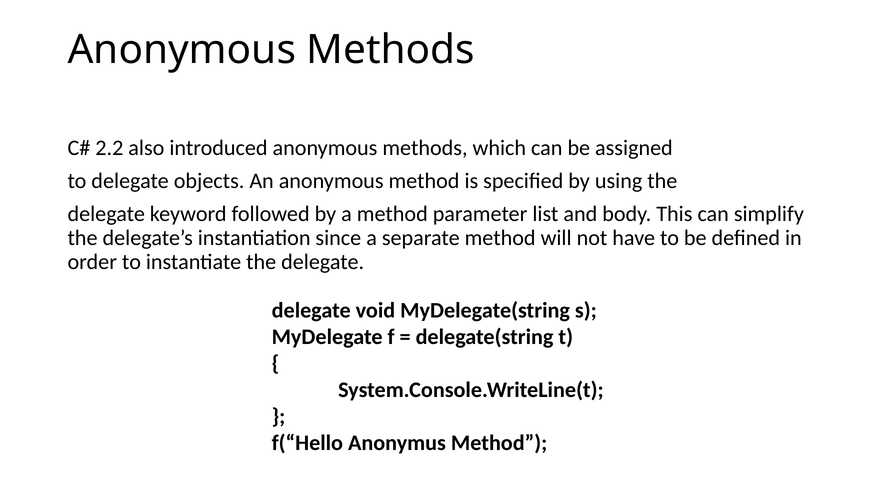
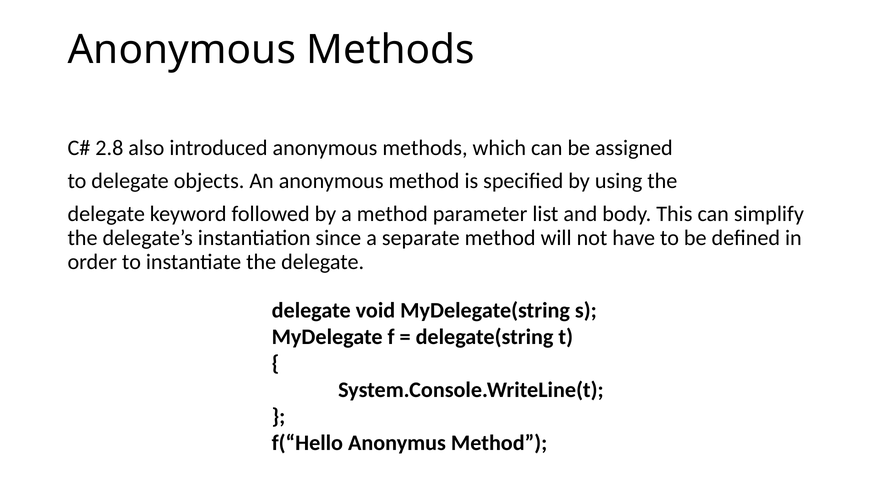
2.2: 2.2 -> 2.8 (109, 148)
